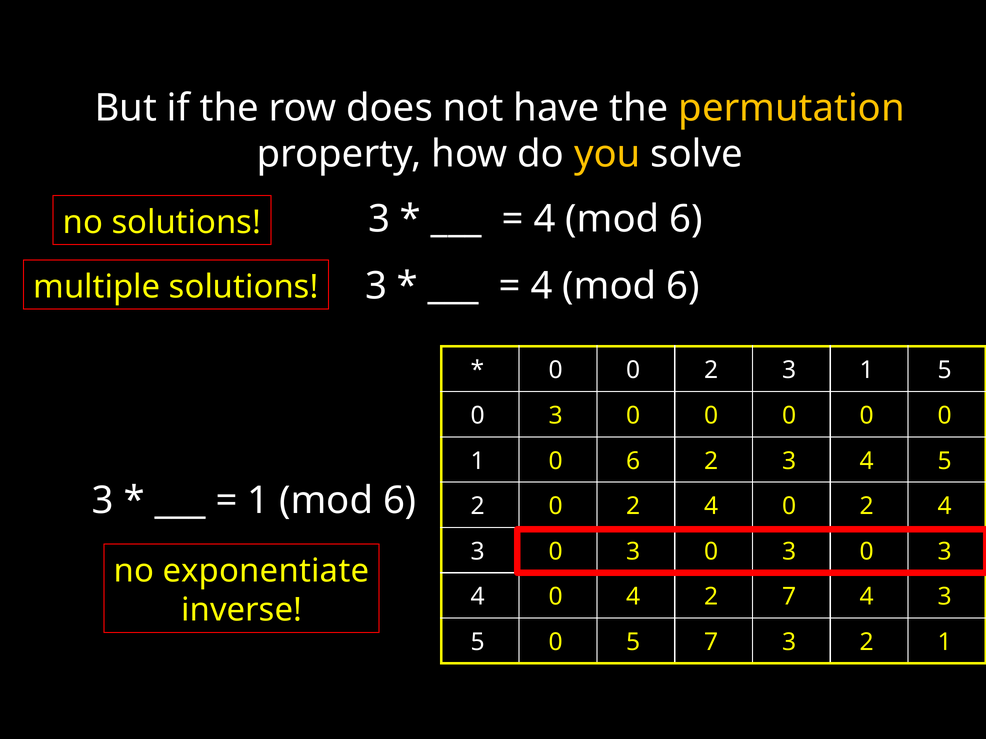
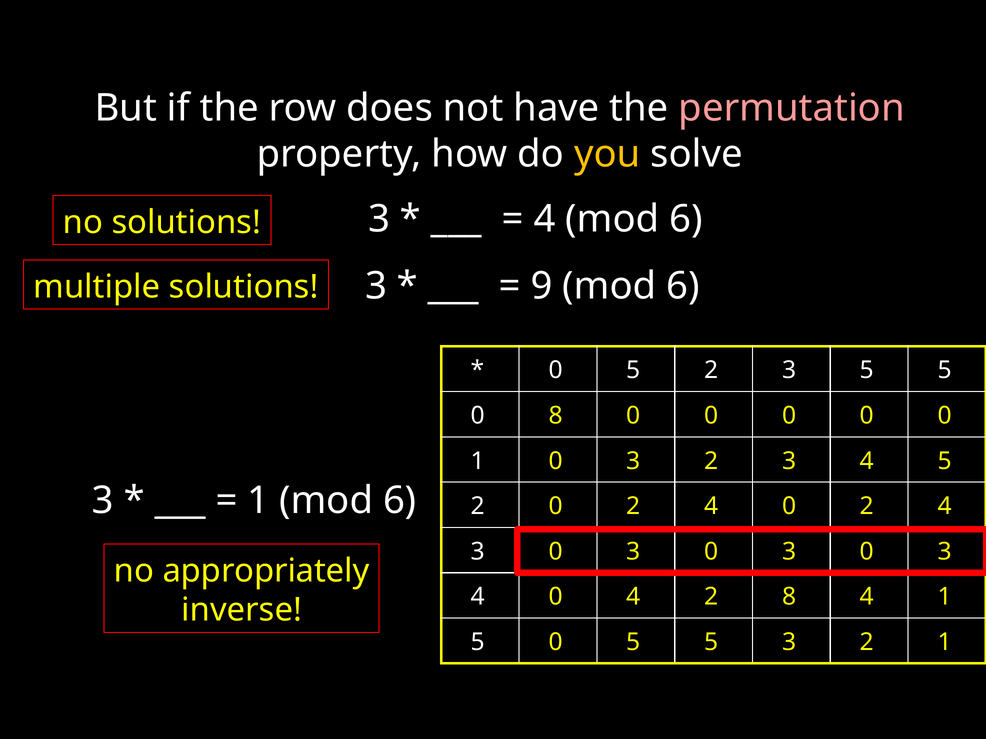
permutation colour: yellow -> pink (792, 108)
4: 4 -> 9 (542, 286)
0: 0 -> 5 (634, 371)
3 1: 1 -> 5 (867, 371)
3: 3 -> 8 (556, 416)
1 0 6: 6 -> 3 (634, 461)
exponentiate: exponentiate -> appropriately (266, 571)
2 7: 7 -> 8 (789, 597)
3: 3 -> 1 (945, 597)
0 5 7: 7 -> 5 (711, 643)
